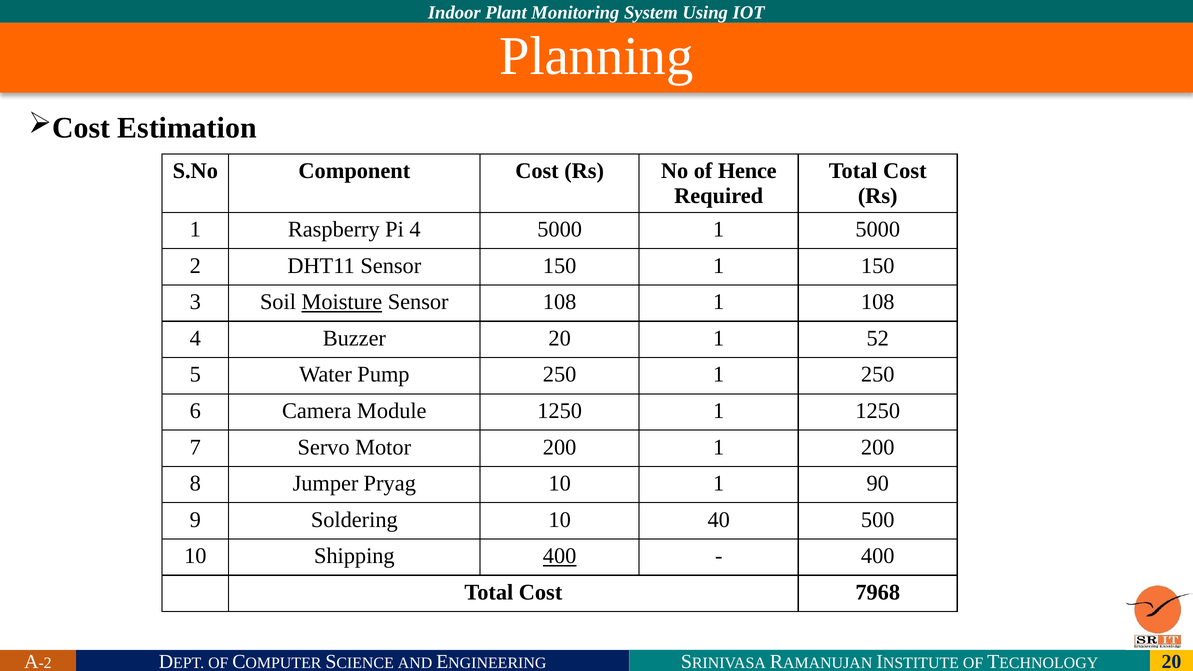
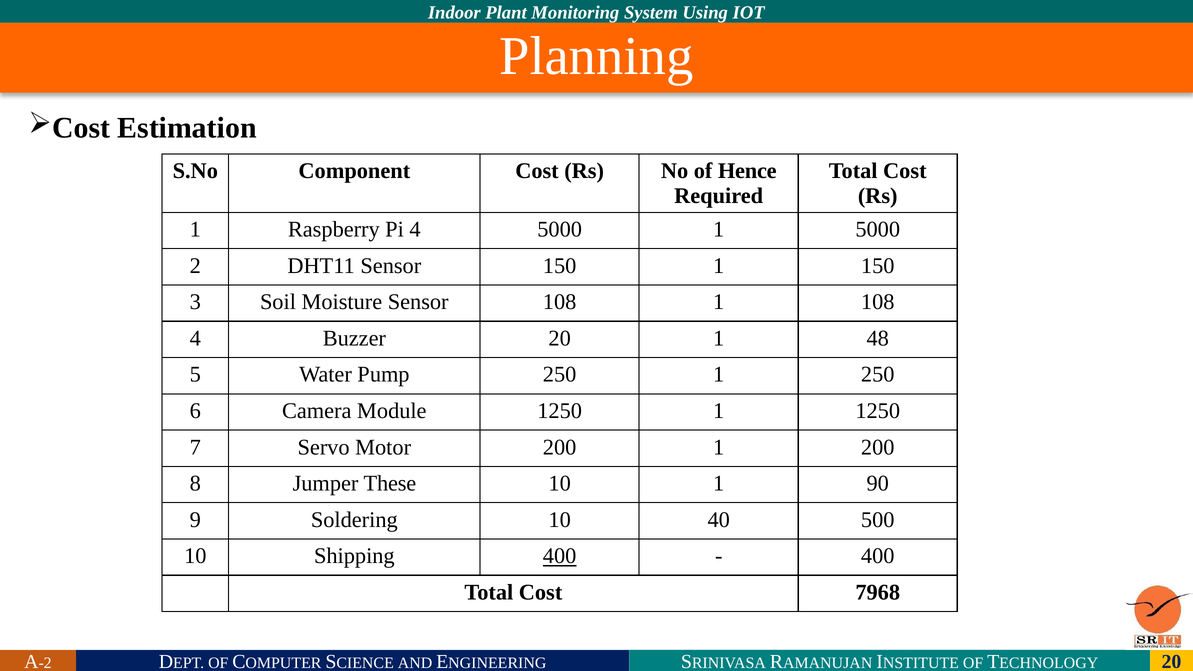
Moisture underline: present -> none (342, 302)
52: 52 -> 48 (878, 338)
Pryag: Pryag -> These (390, 483)
